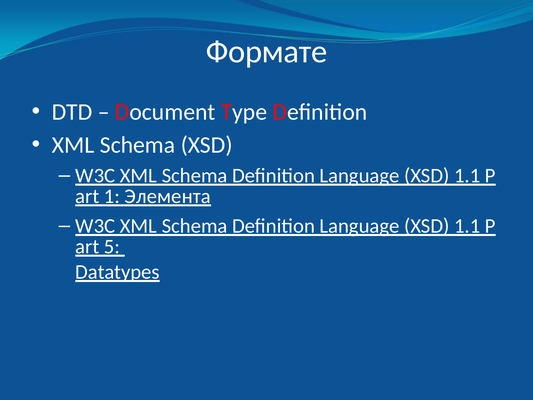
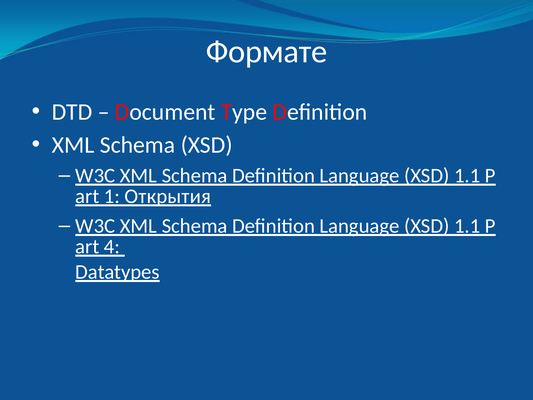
Элемента: Элемента -> Открытия (168, 196)
5: 5 -> 4 (112, 247)
